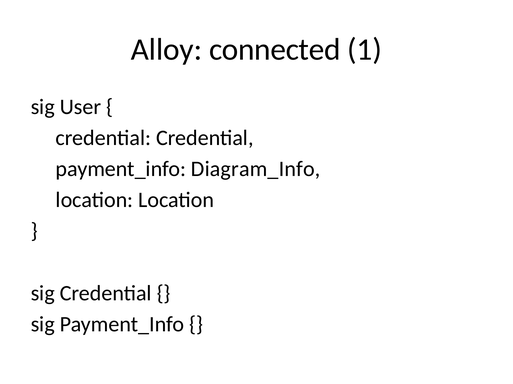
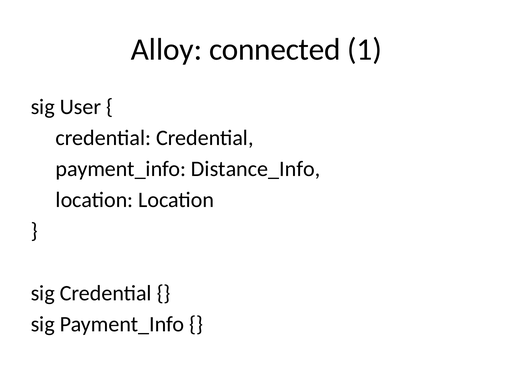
Diagram_Info: Diagram_Info -> Distance_Info (256, 169)
